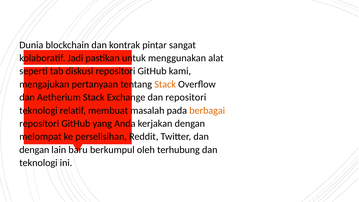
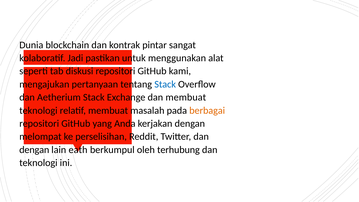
Stack colour: orange -> blue (165, 84)
dan repositori: repositori -> membuat (186, 97)
baru: baru -> eath (78, 150)
